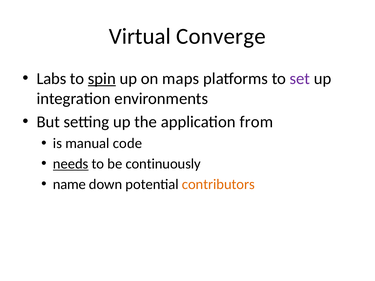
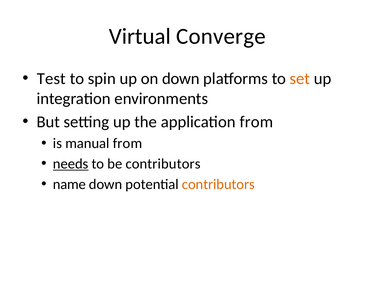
Labs: Labs -> Test (51, 79)
spin underline: present -> none (102, 79)
on maps: maps -> down (181, 79)
set colour: purple -> orange (300, 79)
manual code: code -> from (128, 144)
be continuously: continuously -> contributors (163, 164)
